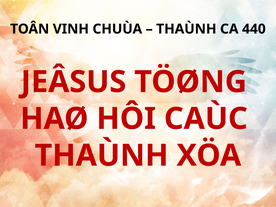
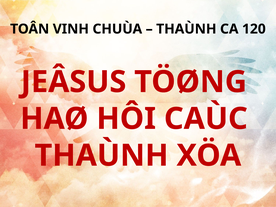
440: 440 -> 120 (254, 29)
